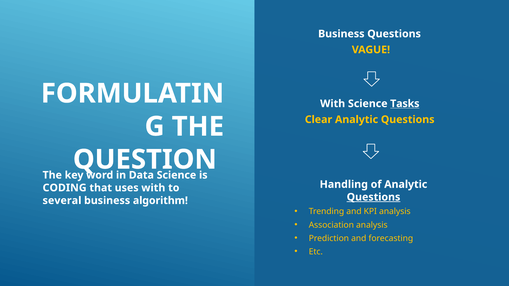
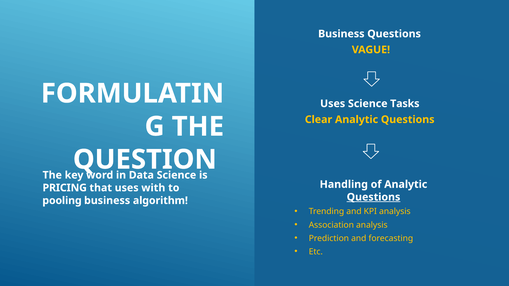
With: With -> Uses (333, 104)
Tasks underline: present -> none (405, 104)
CODING: CODING -> PRICING (65, 188)
several: several -> pooling (62, 201)
